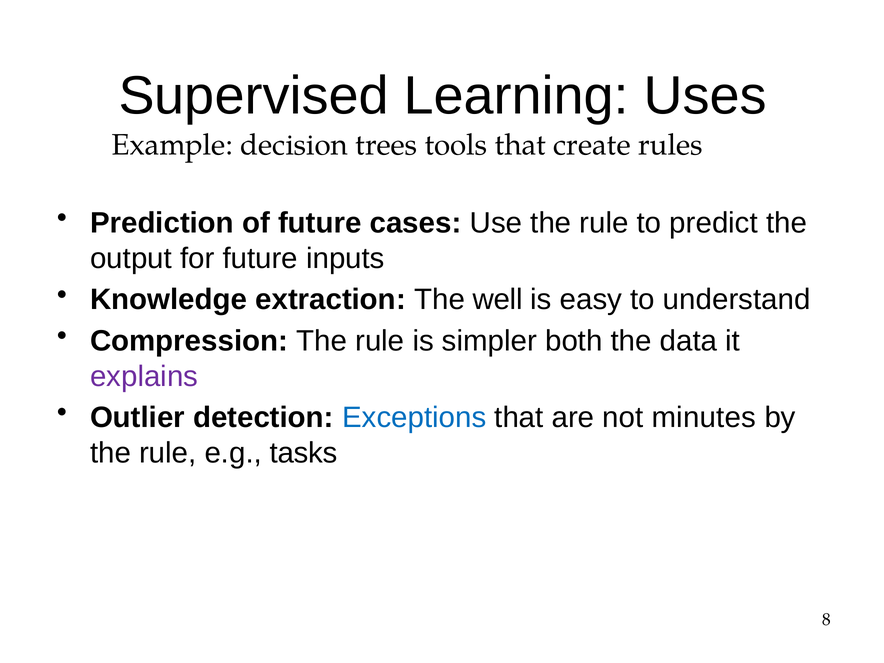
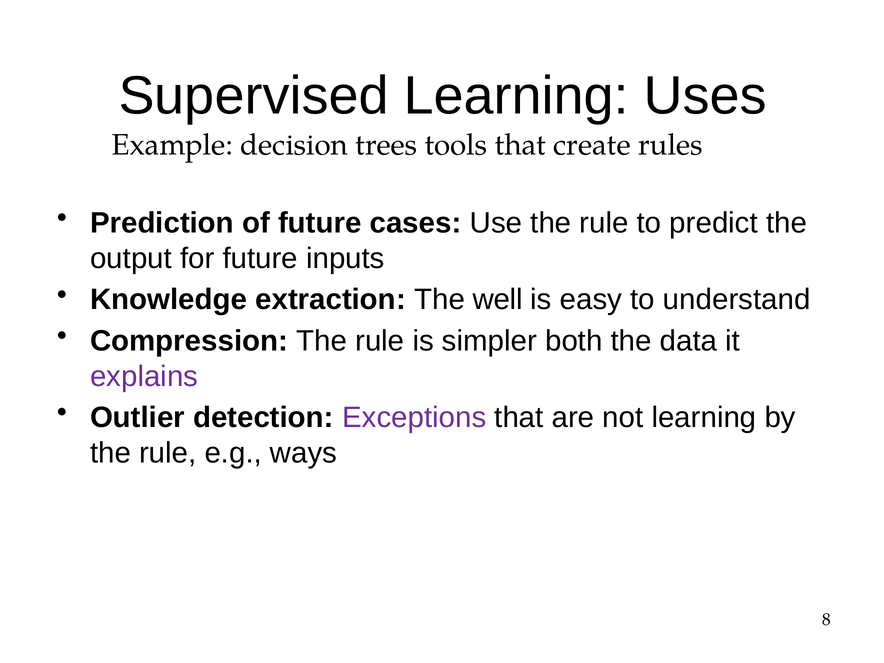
Exceptions colour: blue -> purple (414, 418)
not minutes: minutes -> learning (704, 418)
tasks: tasks -> ways (304, 453)
